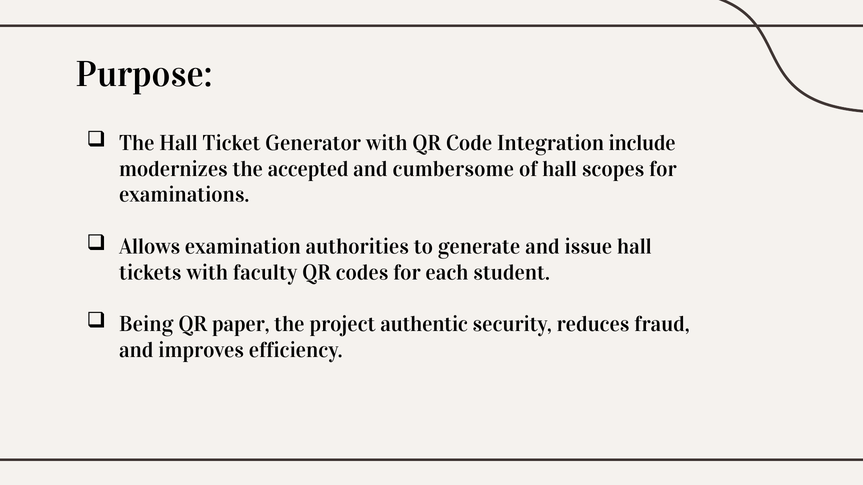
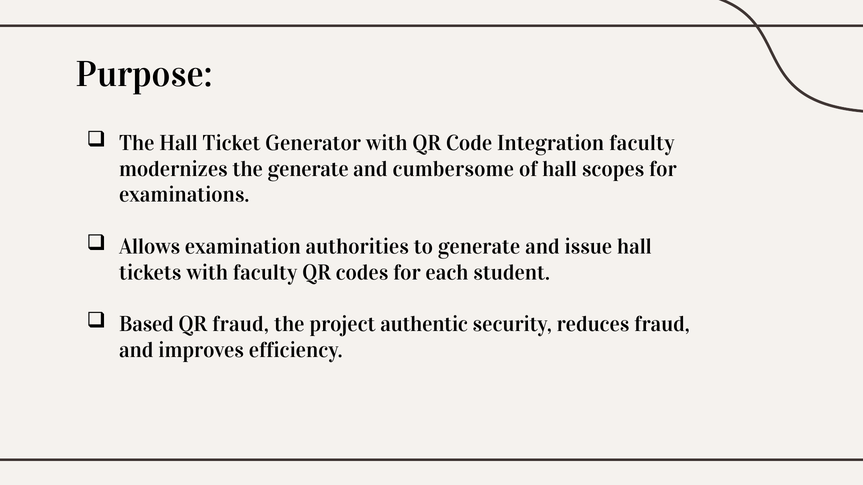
Integration include: include -> faculty (642, 143)
the accepted: accepted -> generate (308, 169)
Being: Being -> Based (146, 324)
QR paper: paper -> fraud (241, 324)
